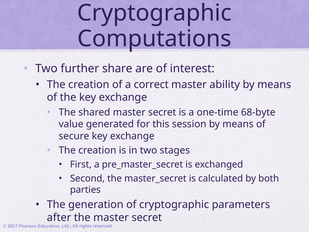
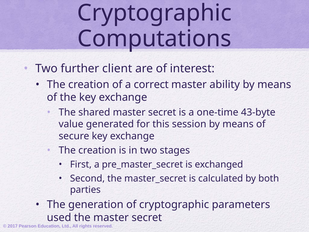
share: share -> client (117, 69)
68-byte: 68-byte -> 43-byte (258, 112)
after: after -> used (59, 217)
